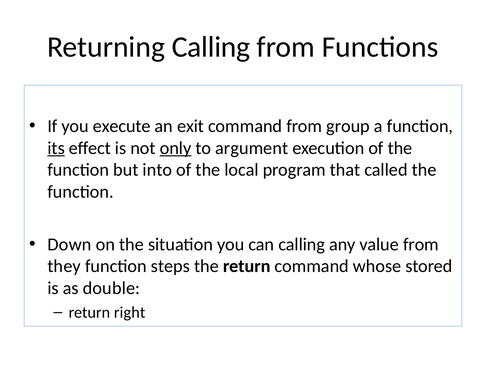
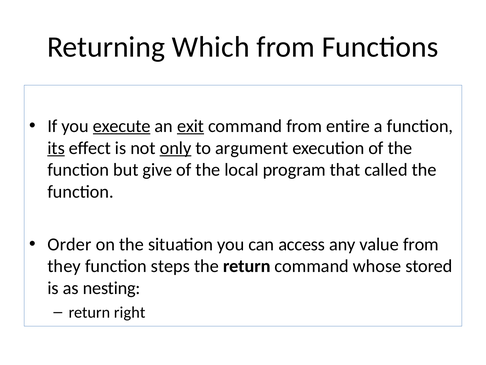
Returning Calling: Calling -> Which (211, 47)
execute underline: none -> present (122, 126)
exit underline: none -> present (191, 126)
group: group -> entire (348, 126)
into: into -> give (157, 170)
Down: Down -> Order (70, 244)
can calling: calling -> access (302, 244)
double: double -> nesting (112, 288)
